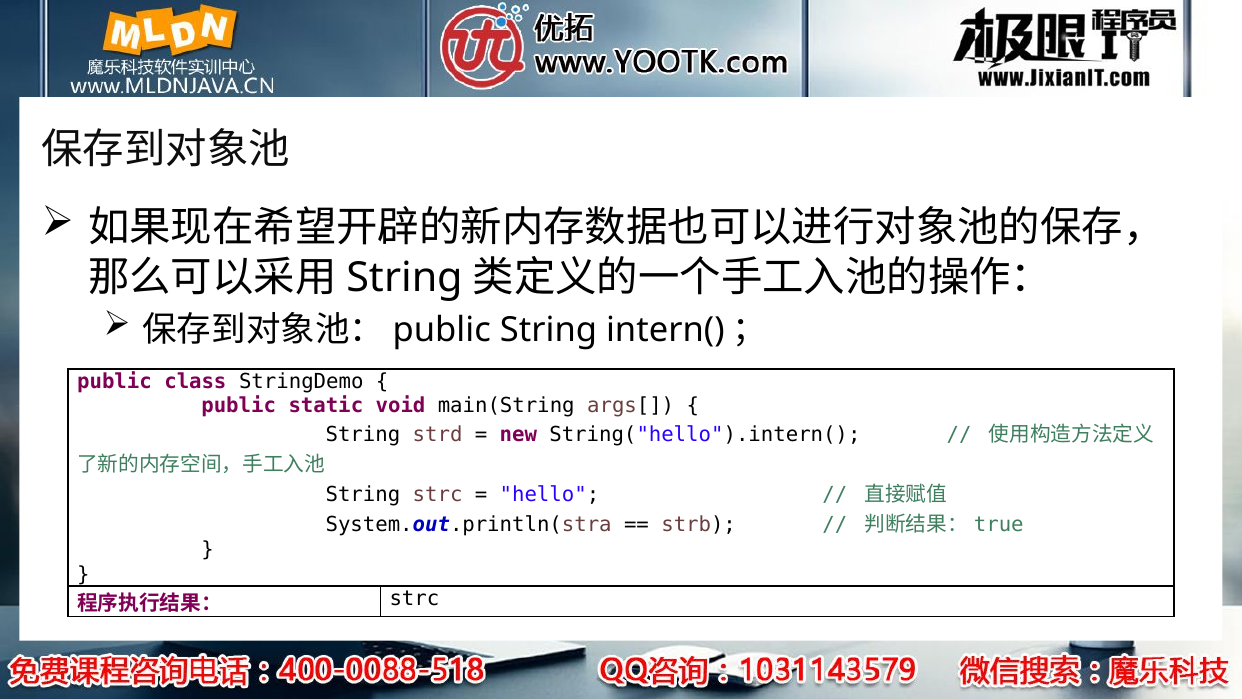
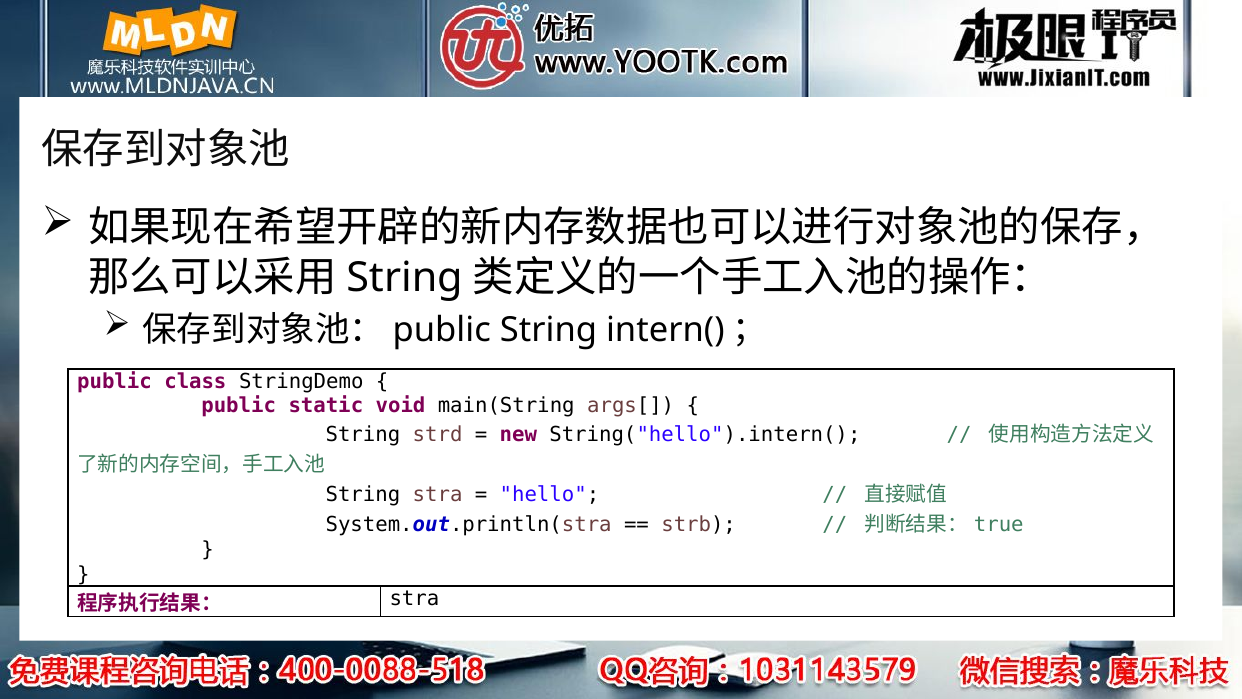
String strc: strc -> stra (438, 494)
strc: strc -> stra (414, 598)
